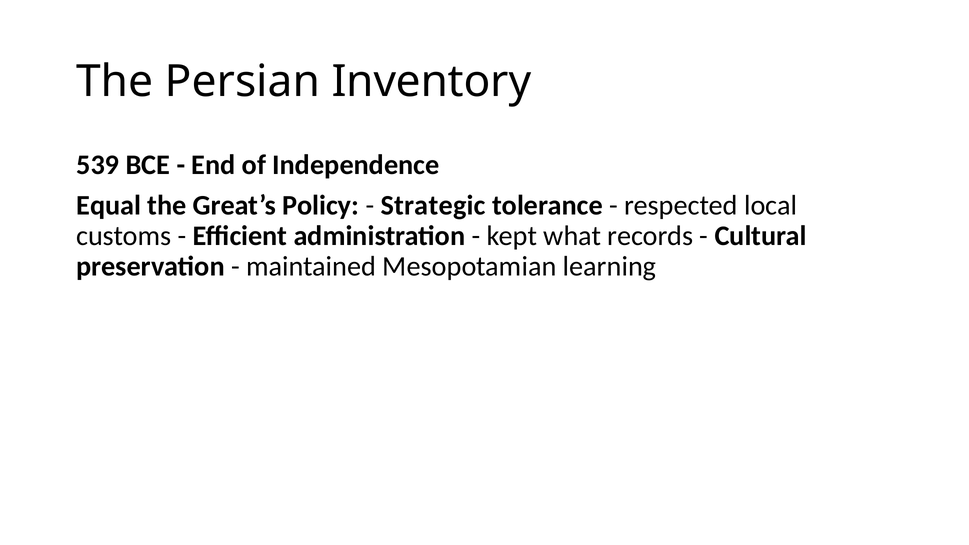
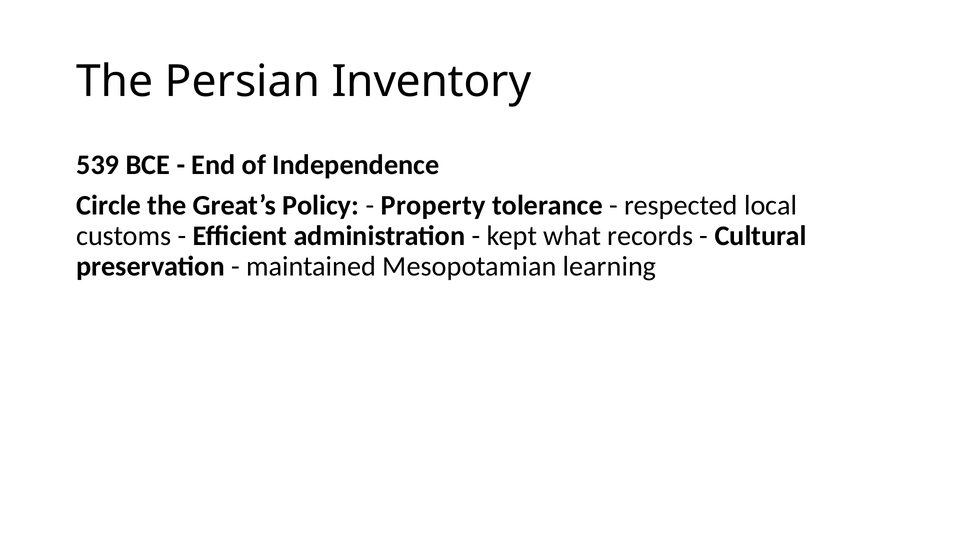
Equal: Equal -> Circle (109, 206)
Strategic: Strategic -> Property (433, 206)
